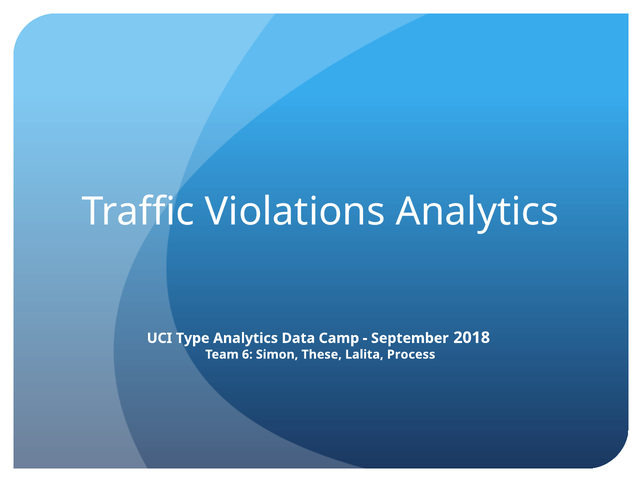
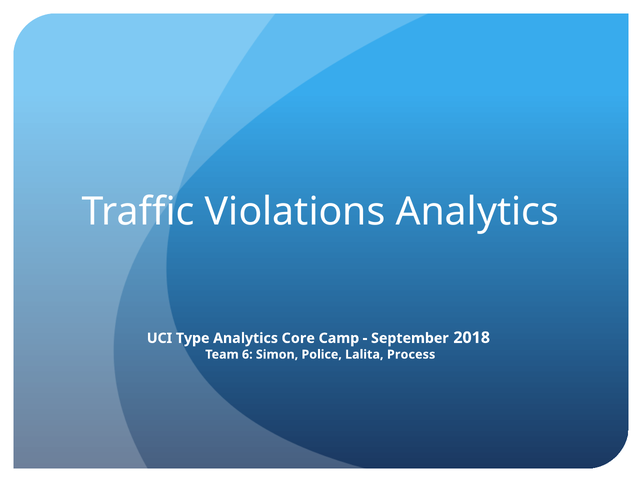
Data: Data -> Core (298, 338)
These: These -> Police (322, 354)
